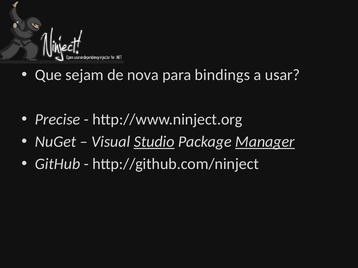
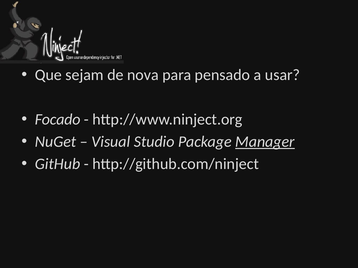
bindings: bindings -> pensado (222, 75)
Precise: Precise -> Focado (58, 120)
Studio underline: present -> none (154, 142)
